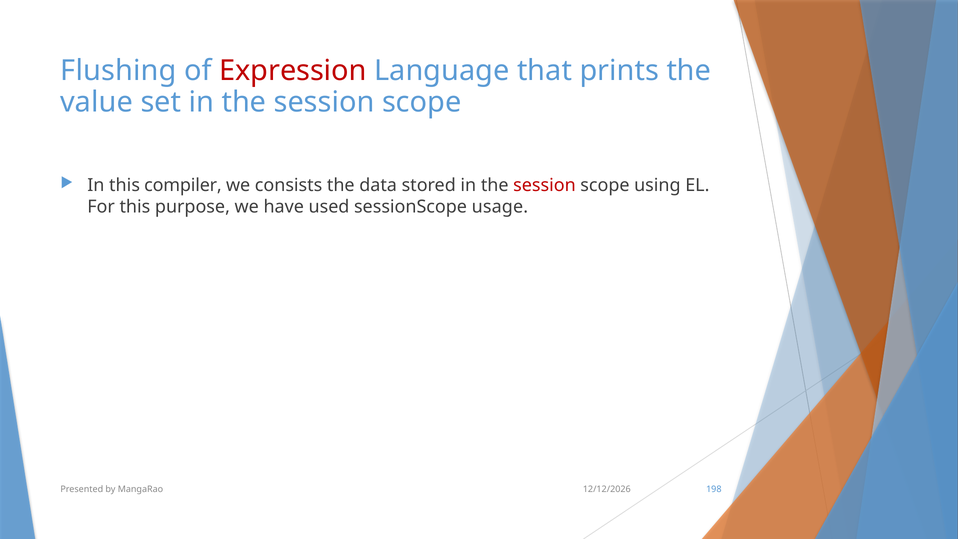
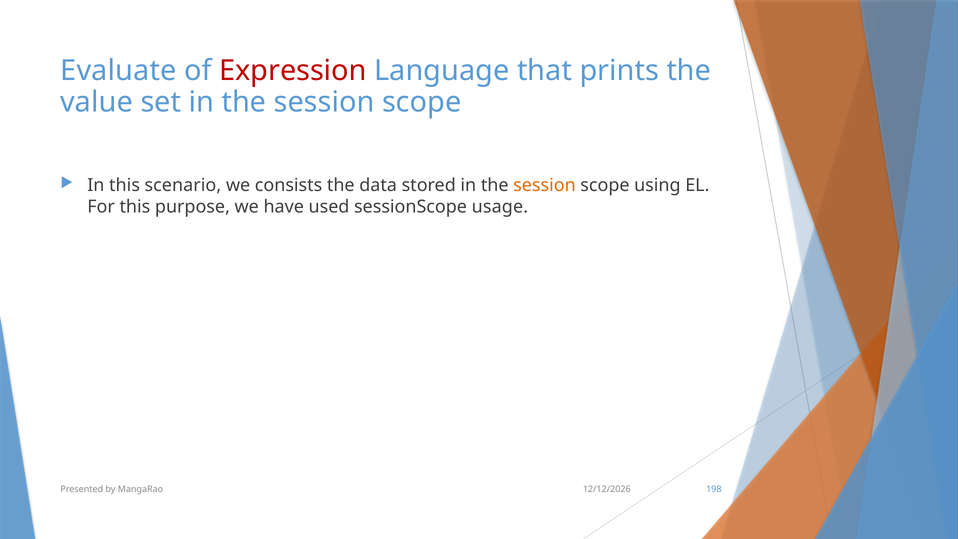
Flushing: Flushing -> Evaluate (118, 71)
compiler: compiler -> scenario (183, 185)
session colour: red -> orange (544, 185)
